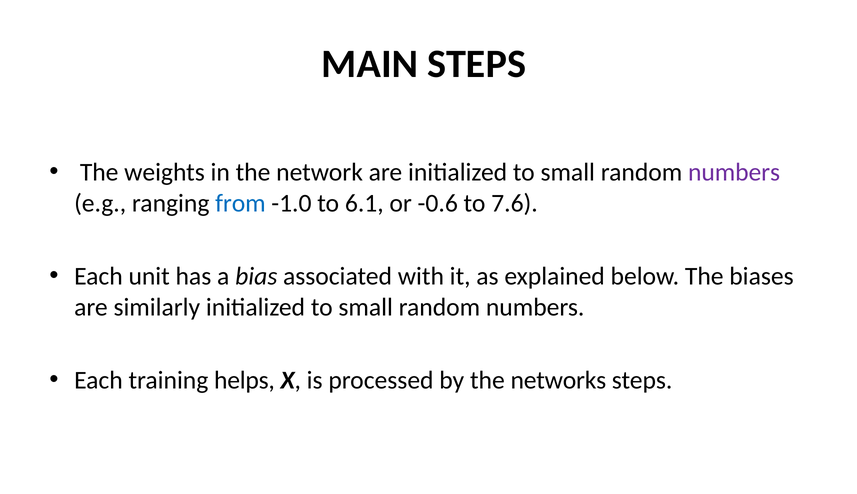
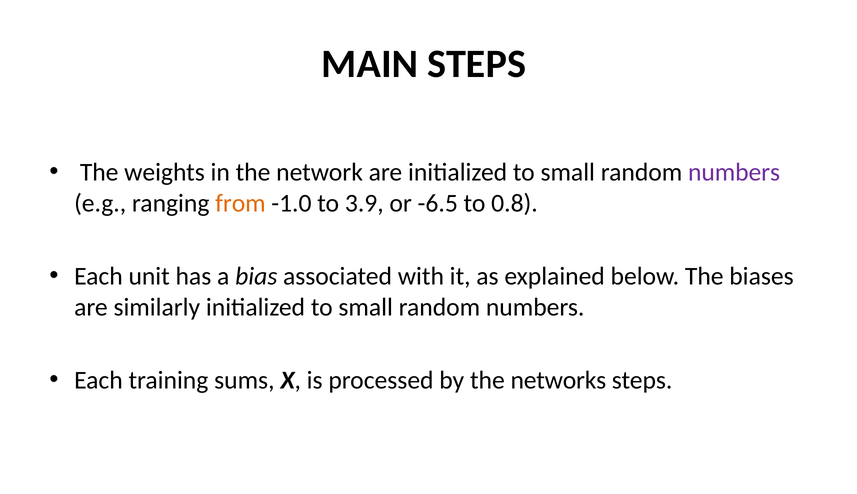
from colour: blue -> orange (240, 203)
6.1: 6.1 -> 3.9 (364, 203)
-0.6: -0.6 -> -6.5 (438, 203)
7.6: 7.6 -> 0.8 (515, 203)
helps: helps -> sums (244, 381)
